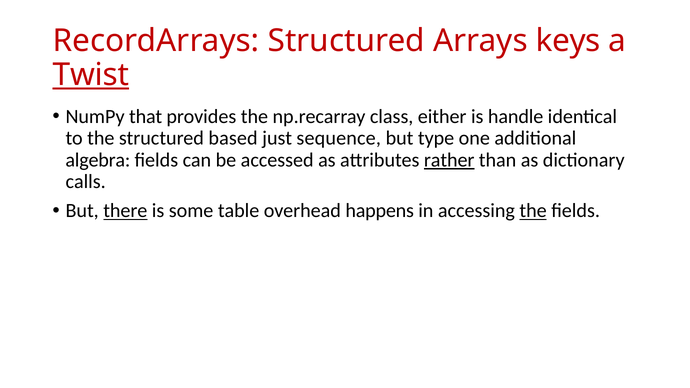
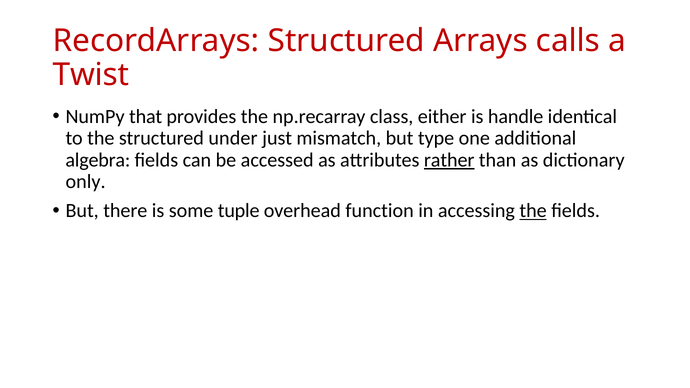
keys: keys -> calls (568, 41)
Twist underline: present -> none (91, 75)
based: based -> under (233, 138)
sequence: sequence -> mismatch (339, 138)
calls: calls -> only (86, 182)
there underline: present -> none (125, 211)
table: table -> tuple (239, 211)
happens: happens -> function (380, 211)
